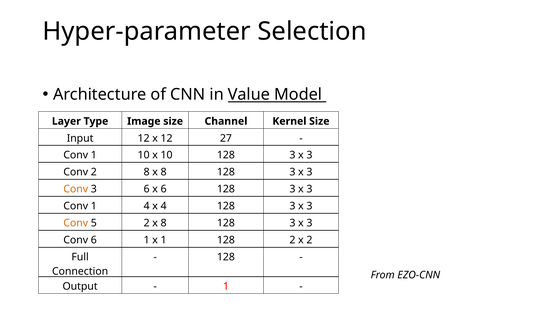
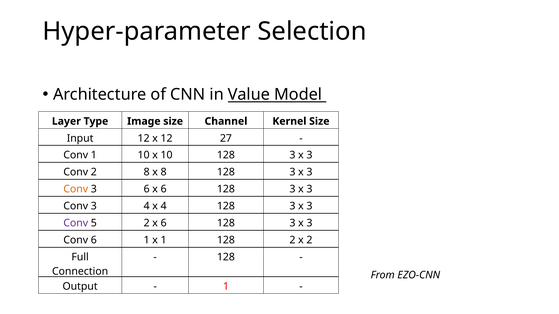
1: 1 -> 3 (94, 206)
Conv colour: orange -> purple (76, 223)
2 x 8: 8 -> 6 (164, 223)
